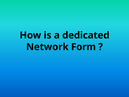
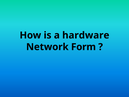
dedicated: dedicated -> hardware (86, 35)
